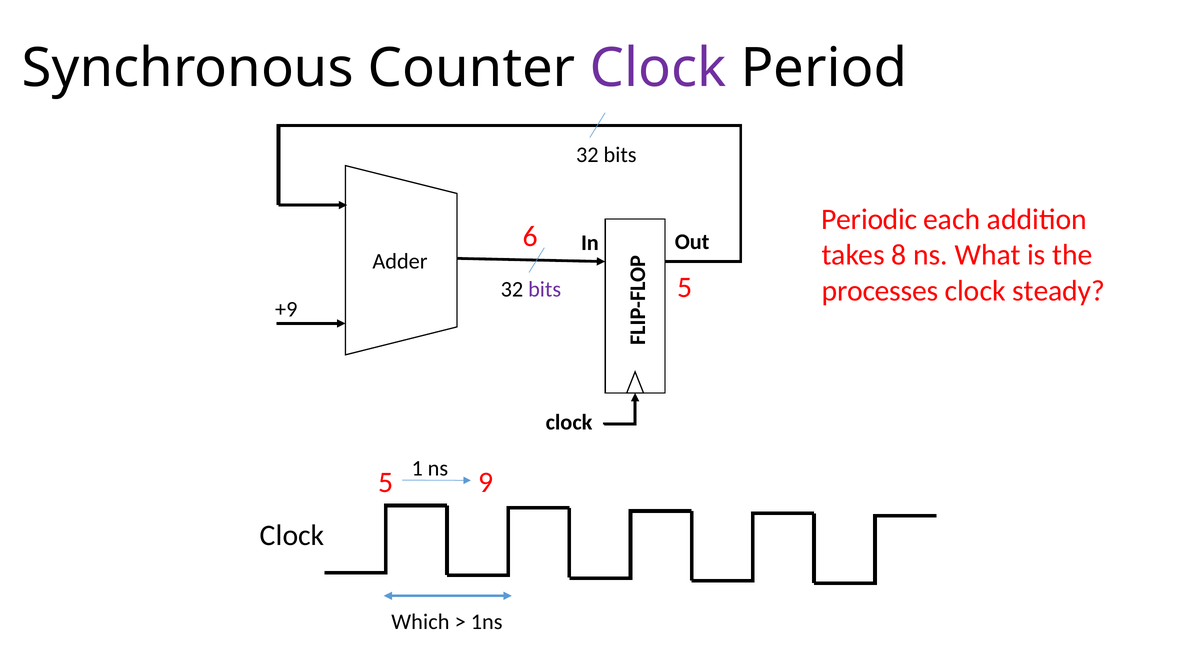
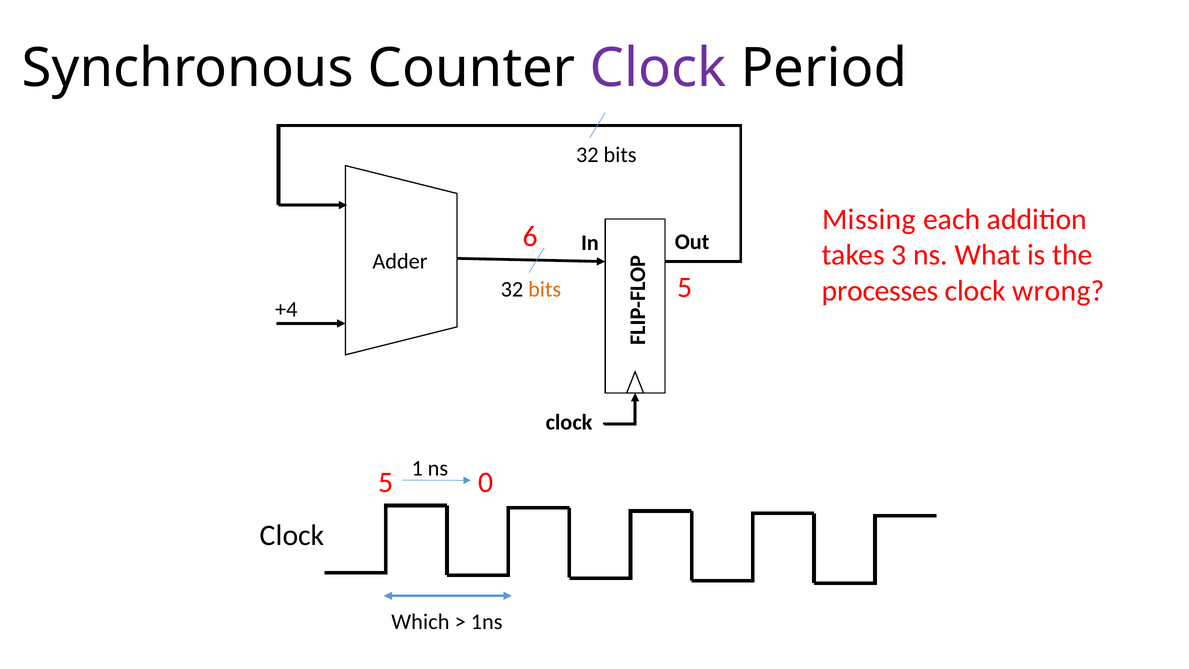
Periodic: Periodic -> Missing (869, 219)
8: 8 -> 3 (899, 255)
steady: steady -> wrong (1059, 291)
bits colour: purple -> orange (545, 289)
+9: +9 -> +4 (286, 309)
9: 9 -> 0 (486, 482)
